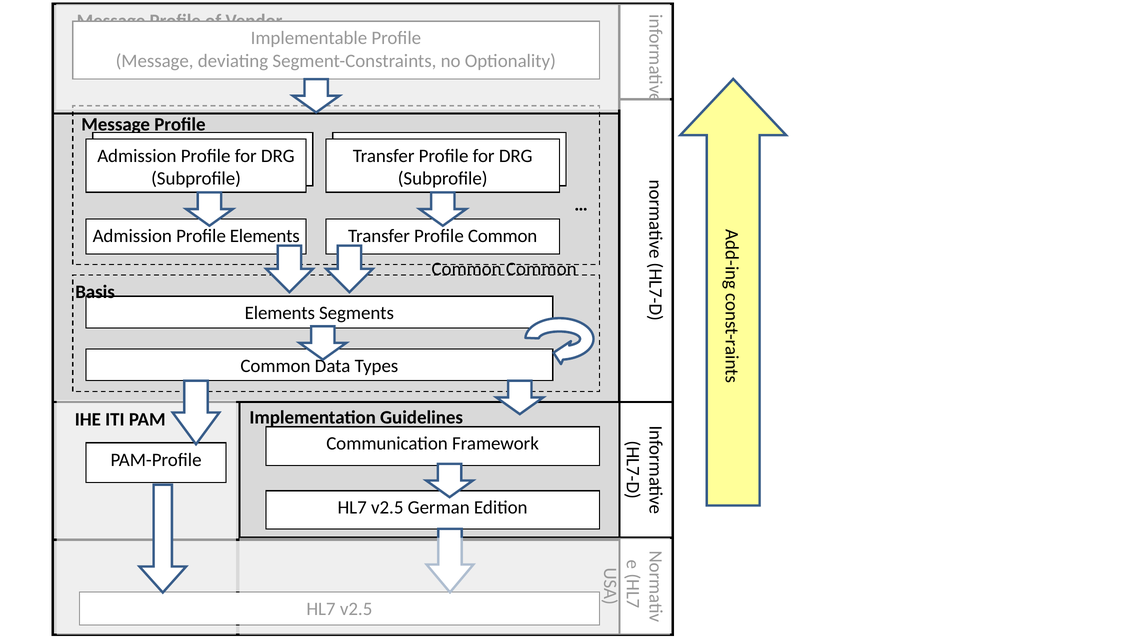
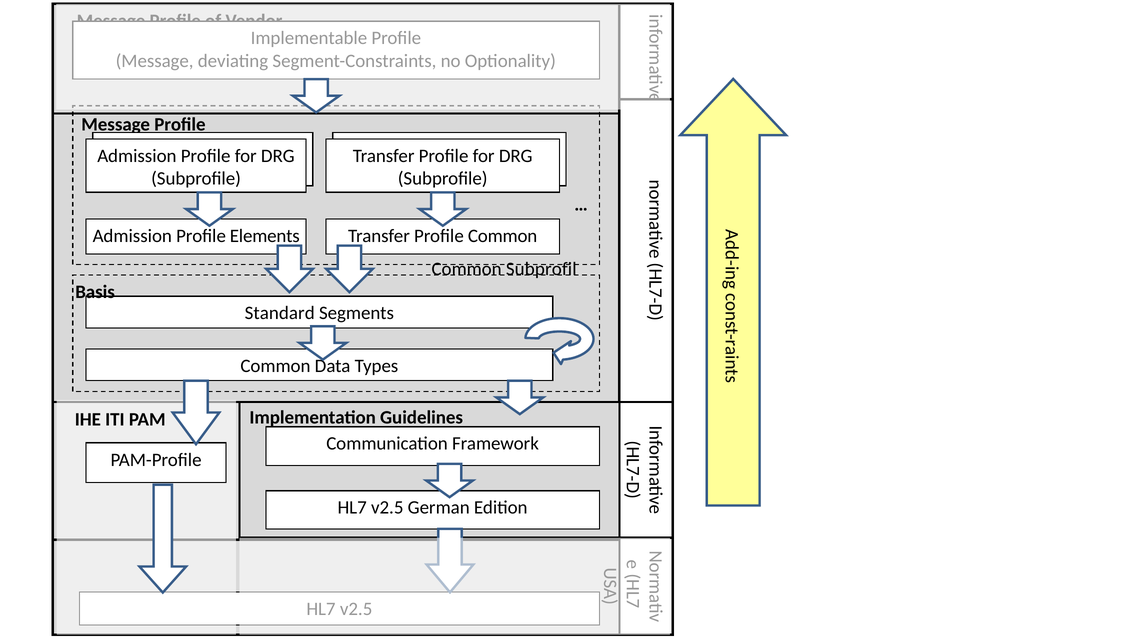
Common Common: Common -> Subprofil (541, 269)
Elements: Elements -> Standard (280, 313)
